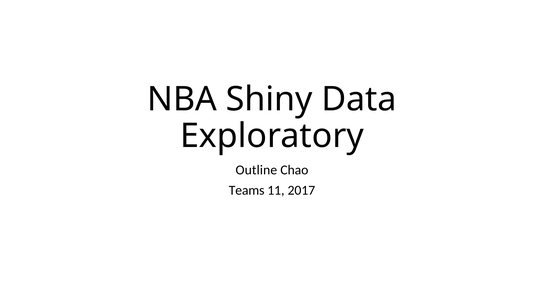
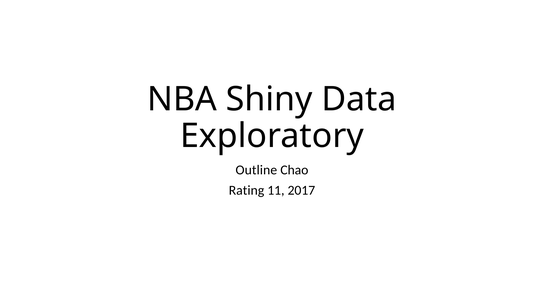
Teams: Teams -> Rating (247, 190)
